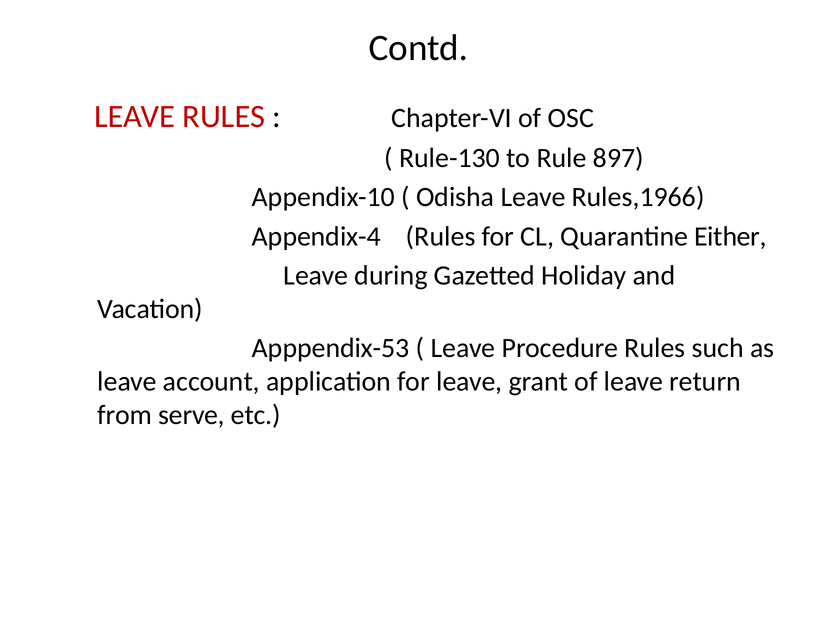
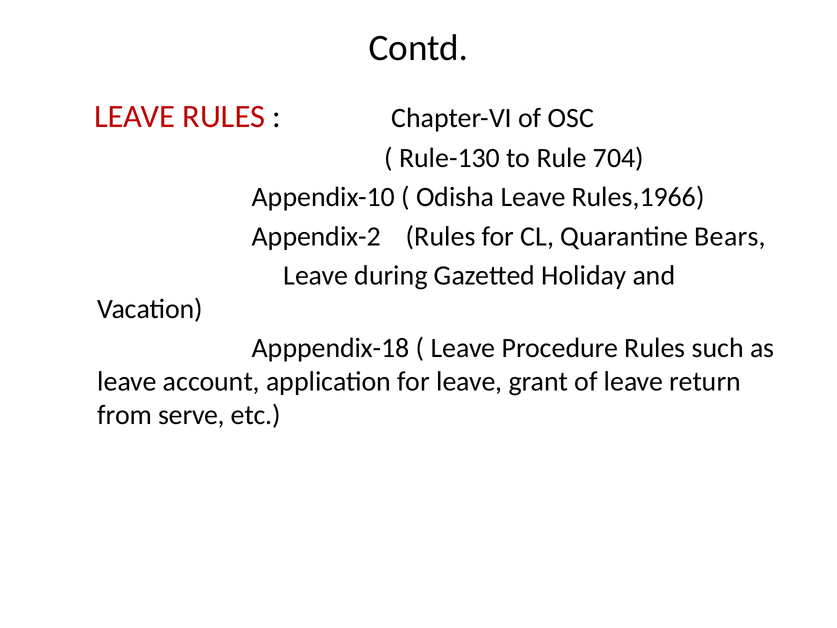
897: 897 -> 704 (618, 158)
Appendix-4: Appendix-4 -> Appendix-2 (316, 236)
Either: Either -> Bears (730, 236)
Apppendix-53: Apppendix-53 -> Apppendix-18 (331, 348)
